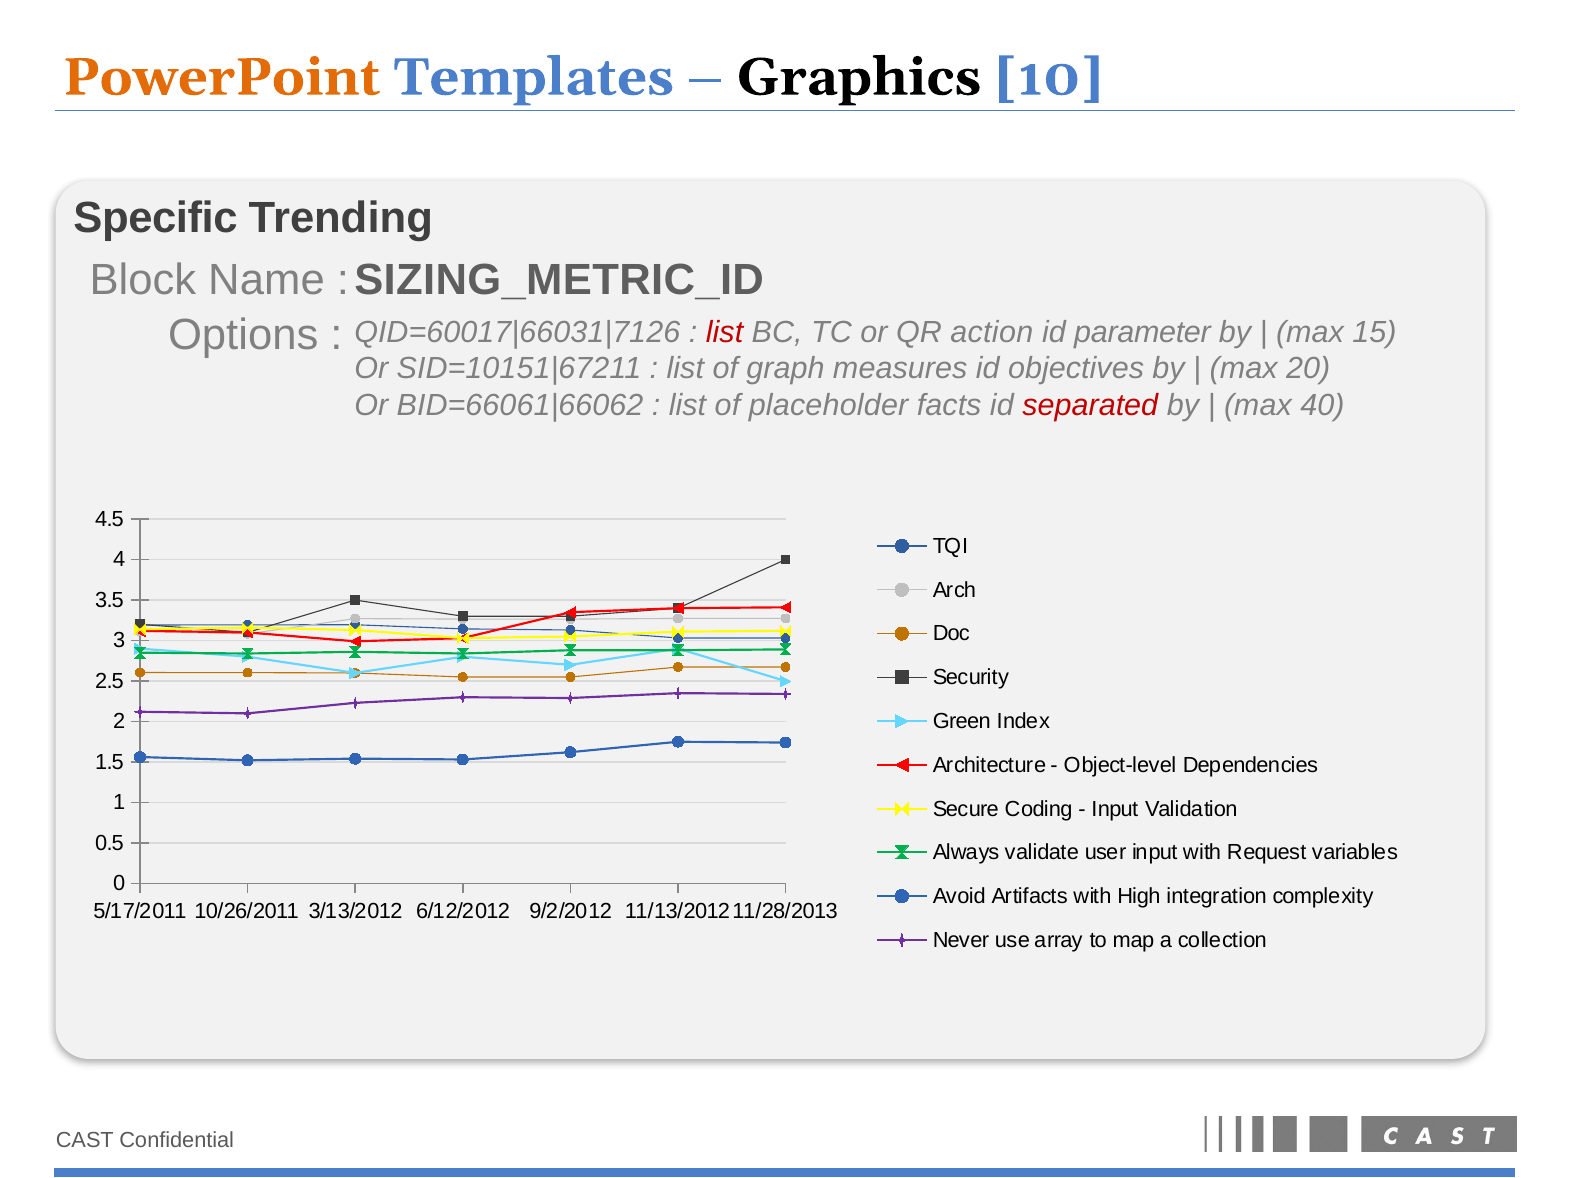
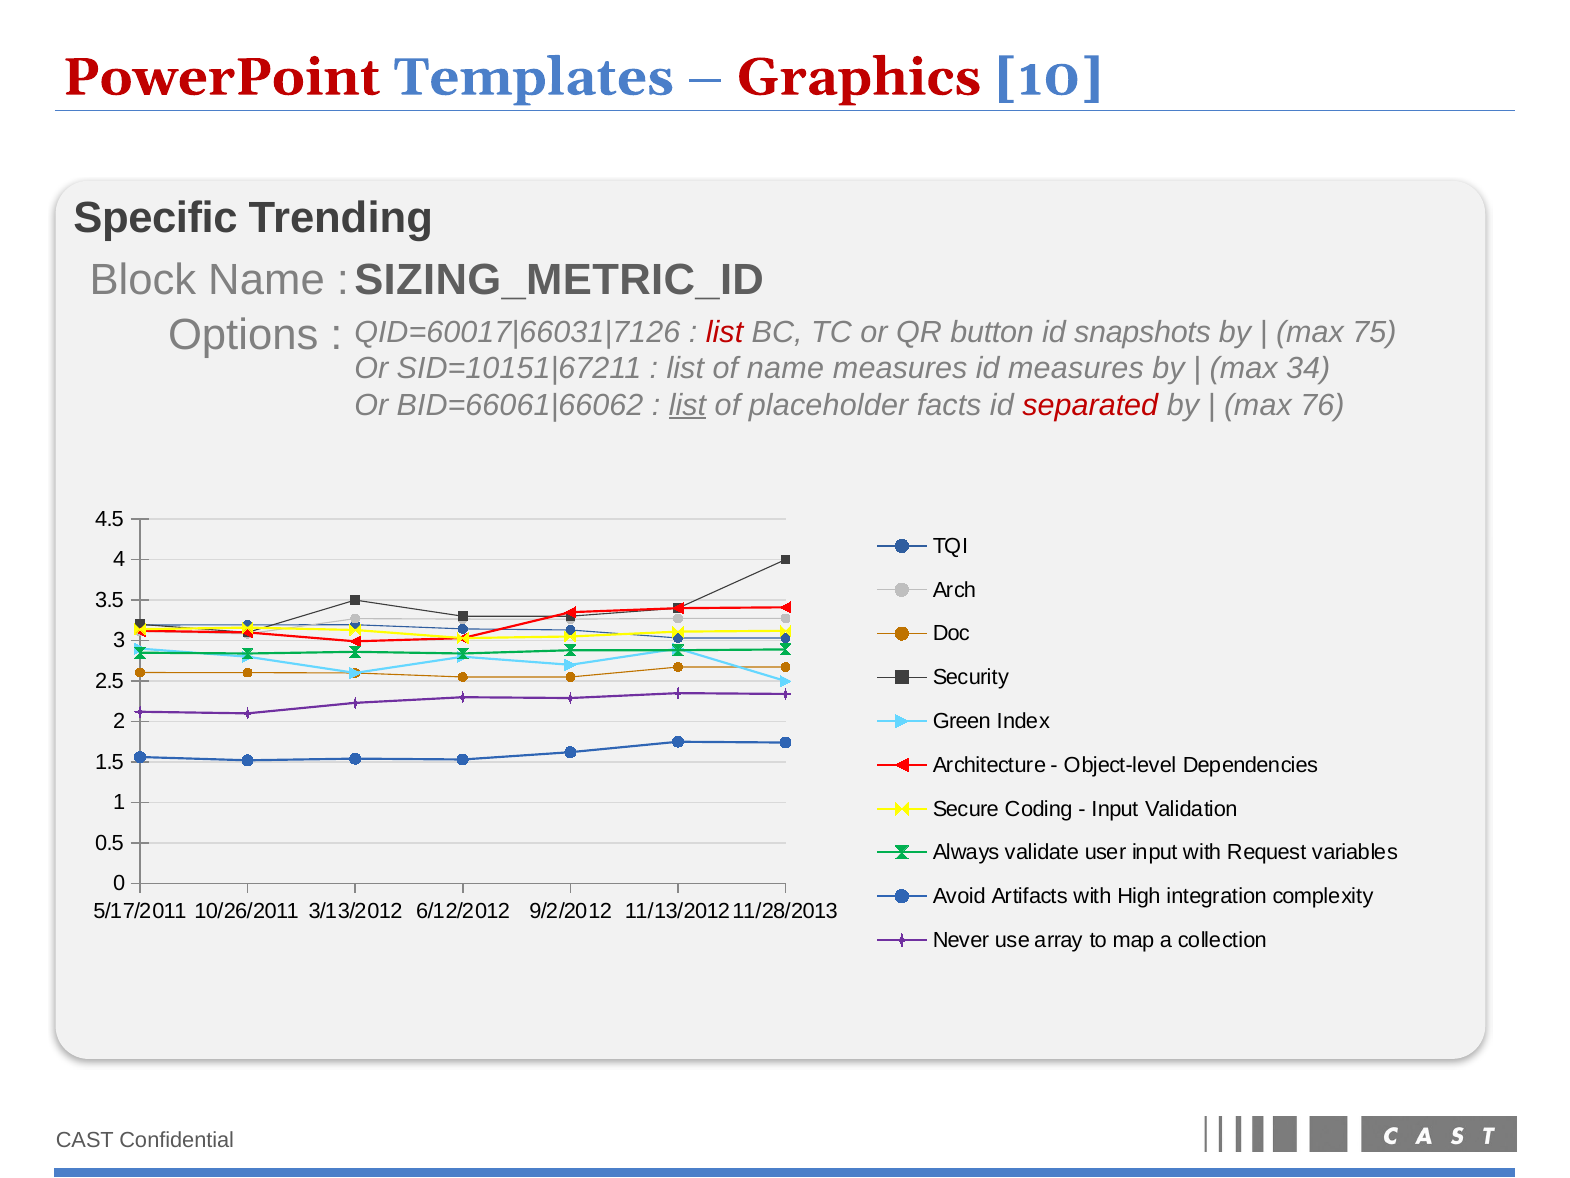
PowerPoint colour: orange -> red (222, 77)
Graphics colour: black -> red (859, 77)
action: action -> button (992, 332)
parameter: parameter -> snapshots (1142, 332)
15: 15 -> 75 (1374, 332)
of graph: graph -> name (785, 368)
id objectives: objectives -> measures (1076, 368)
20: 20 -> 34 (1308, 368)
list underline: none -> present (688, 405)
40: 40 -> 76 (1322, 405)
